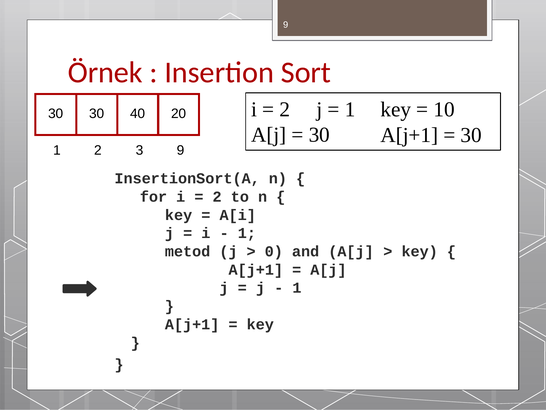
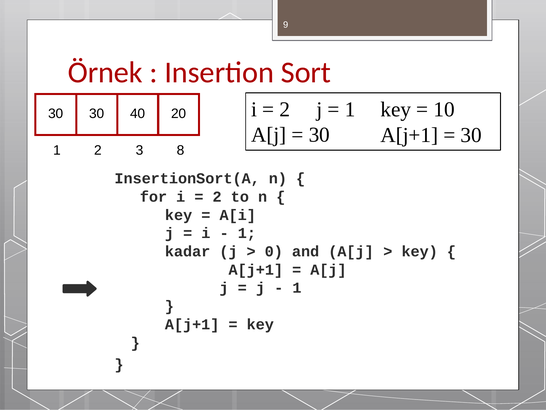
3 9: 9 -> 8 (180, 150)
metod: metod -> kadar (188, 251)
